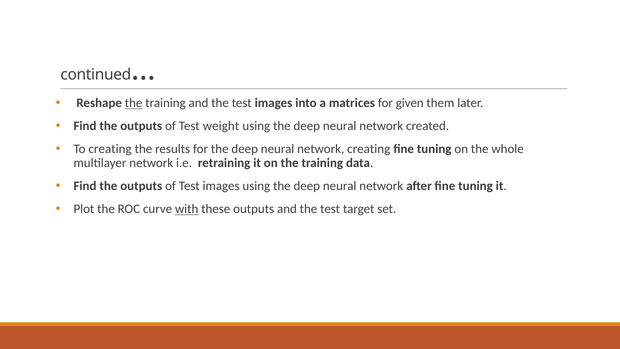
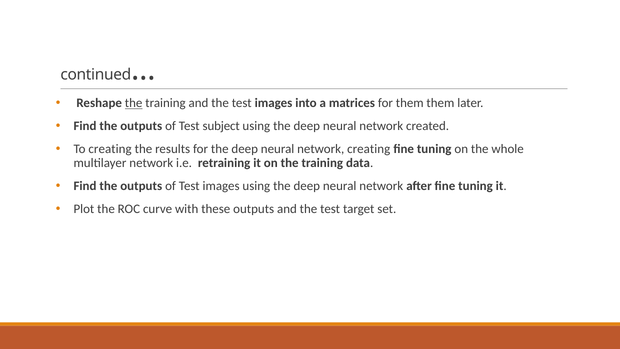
for given: given -> them (410, 103)
weight: weight -> subject (221, 126)
with underline: present -> none (187, 209)
